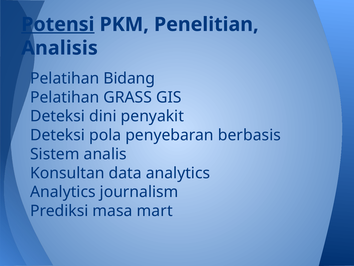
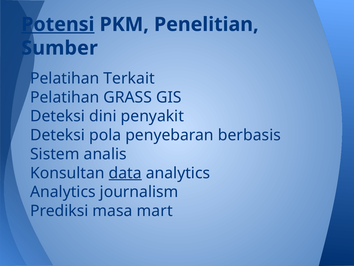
Analisis: Analisis -> Sumber (60, 48)
Bidang: Bidang -> Terkait (129, 78)
data underline: none -> present (125, 173)
